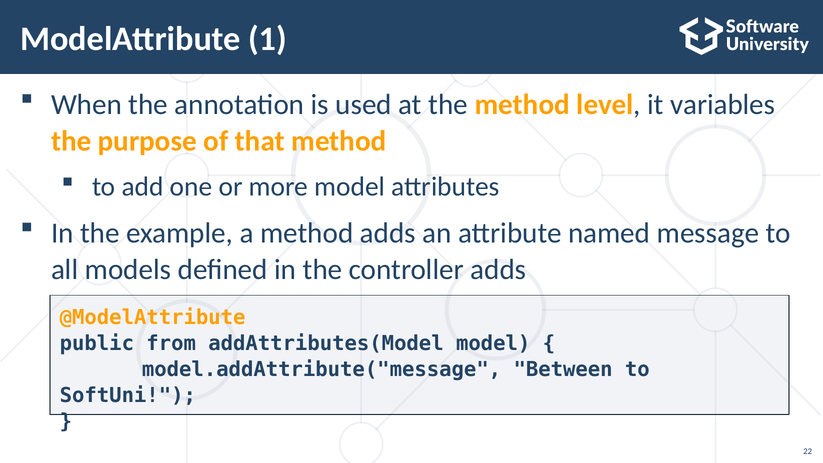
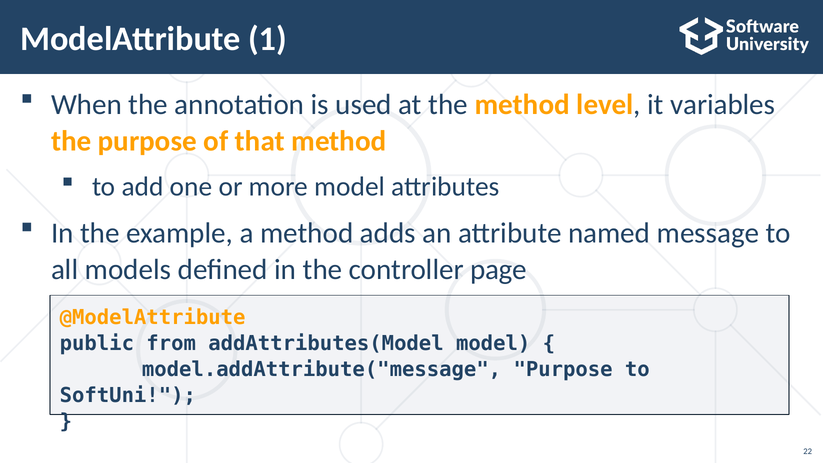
controller adds: adds -> page (498, 270)
model.addAttribute("message Between: Between -> Purpose (563, 369)
